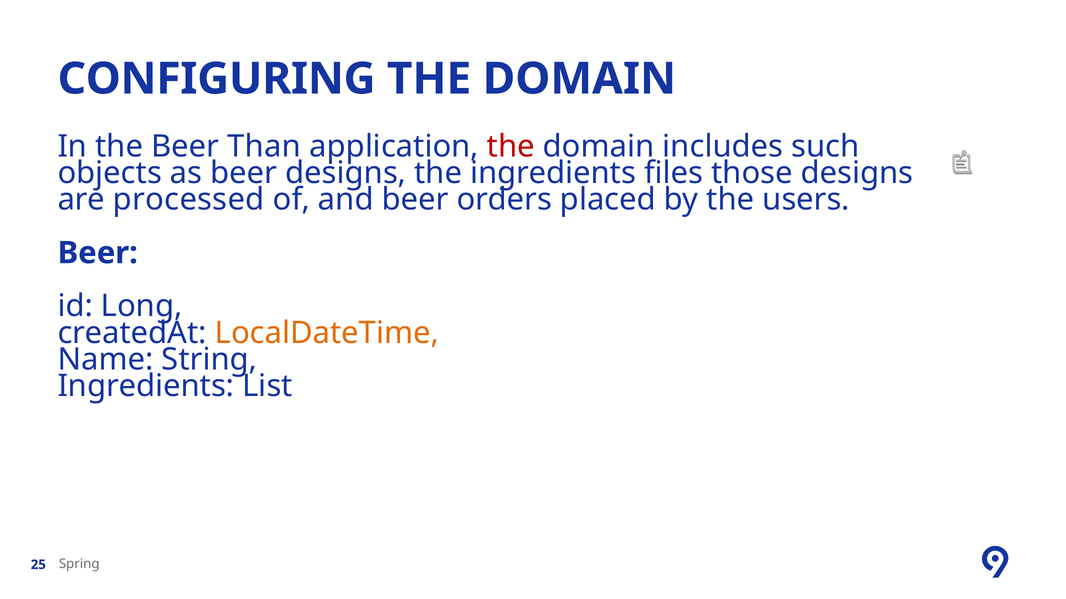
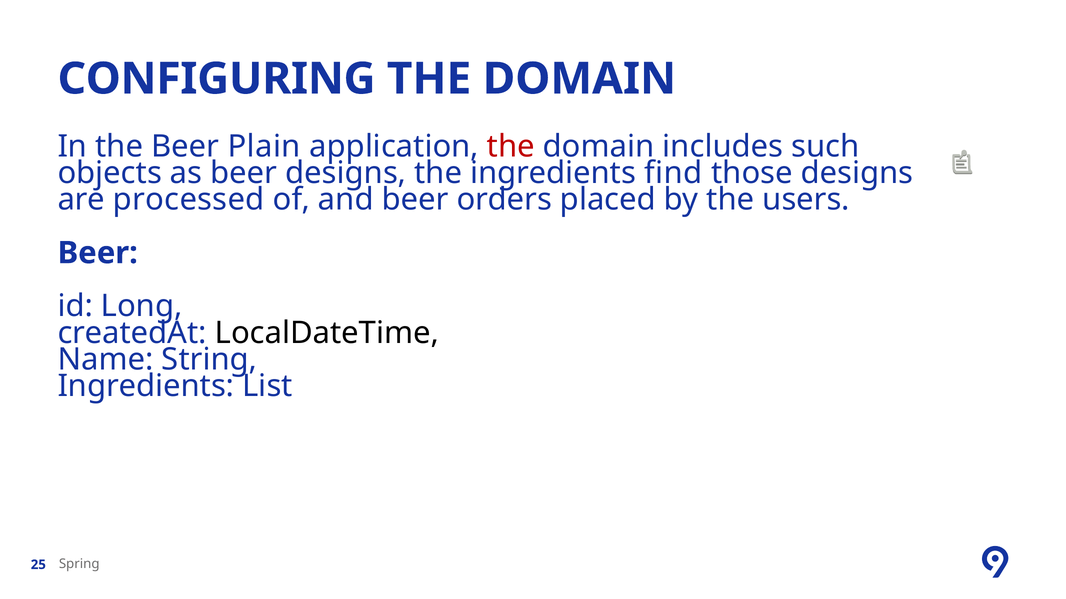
Than: Than -> Plain (264, 147)
files: files -> find (673, 173)
LocalDateTime colour: orange -> black (327, 333)
